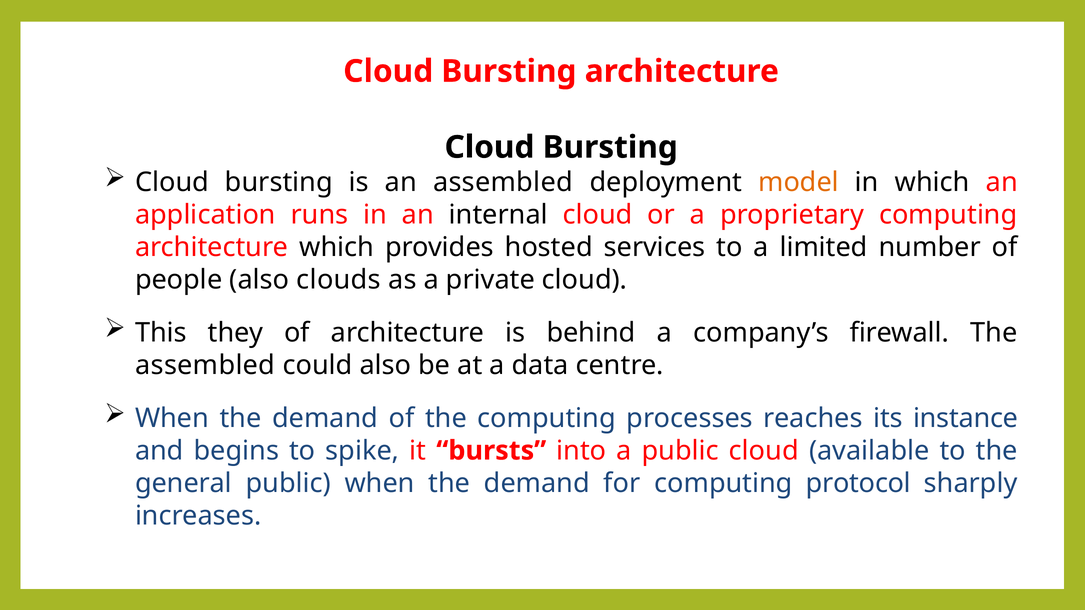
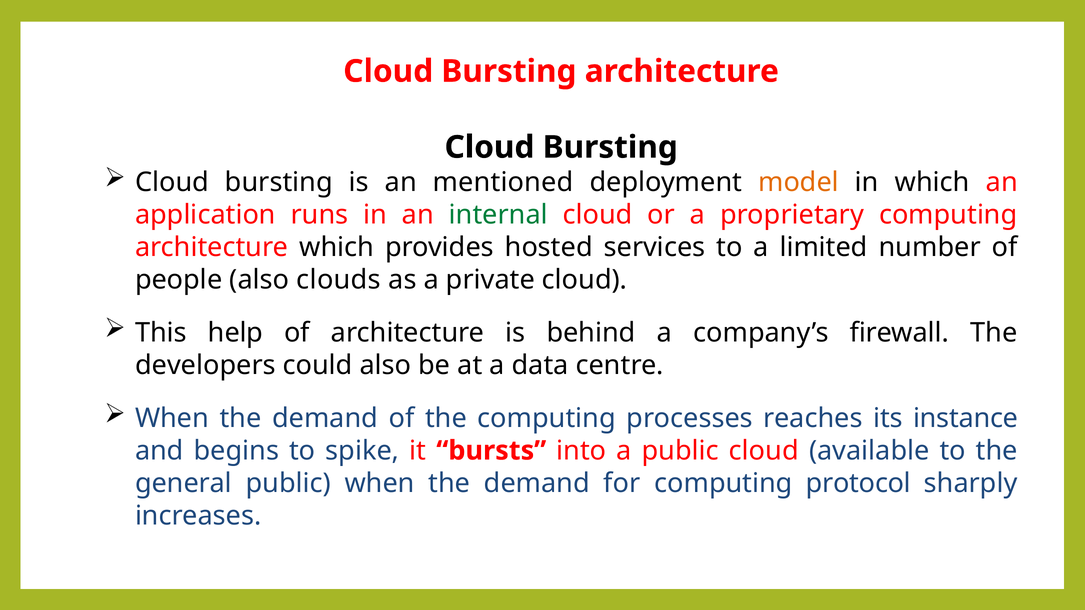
an assembled: assembled -> mentioned (503, 182)
internal colour: black -> green (498, 215)
they: they -> help (236, 333)
assembled: assembled -> developers (205, 365)
